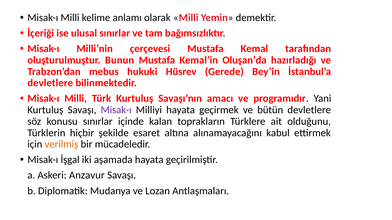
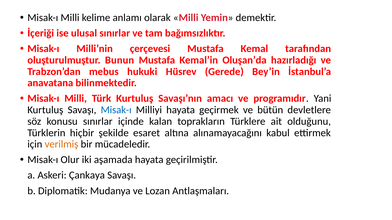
devletlere: devletlere -> anavatana (50, 83)
Misak-ı colour: purple -> blue (116, 110)
İşgal: İşgal -> Olur (70, 160)
Anzavur: Anzavur -> Çankaya (87, 176)
